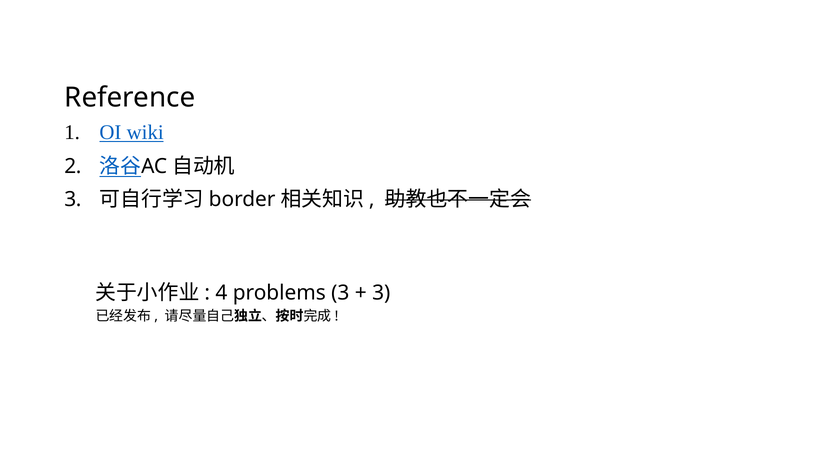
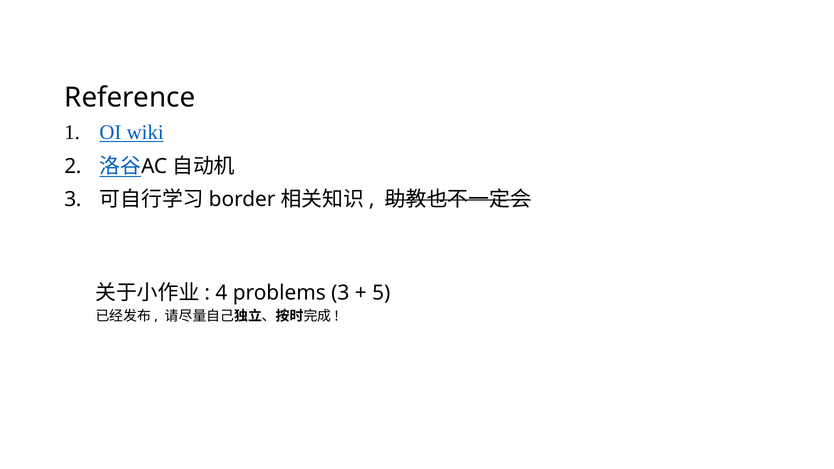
3: 3 -> 5 (381, 293)
